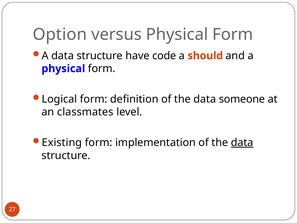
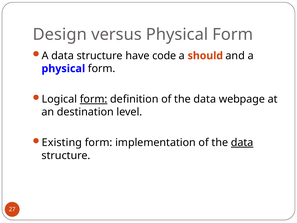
Option: Option -> Design (60, 34)
form underline: none -> present (94, 99)
someone: someone -> webpage (242, 99)
classmates: classmates -> destination (85, 112)
